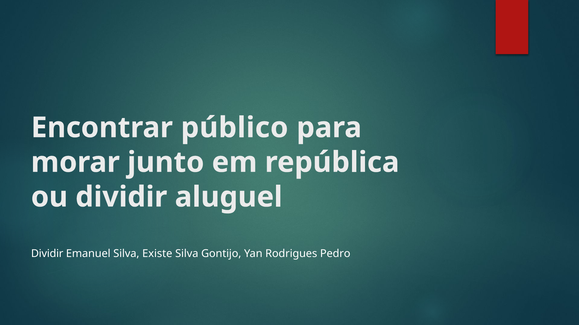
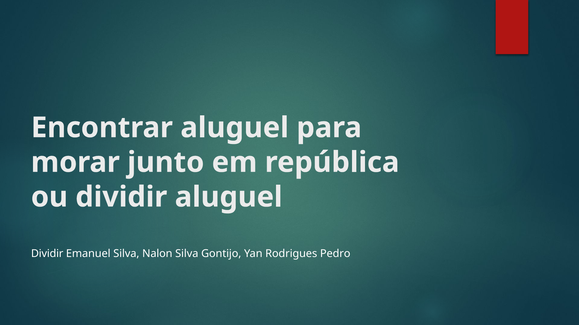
Encontrar público: público -> aluguel (235, 128)
Existe: Existe -> Nalon (157, 254)
